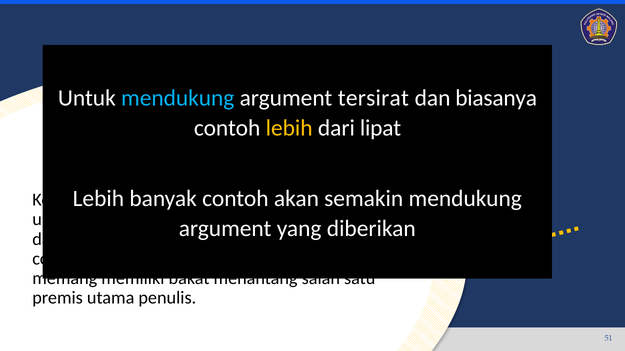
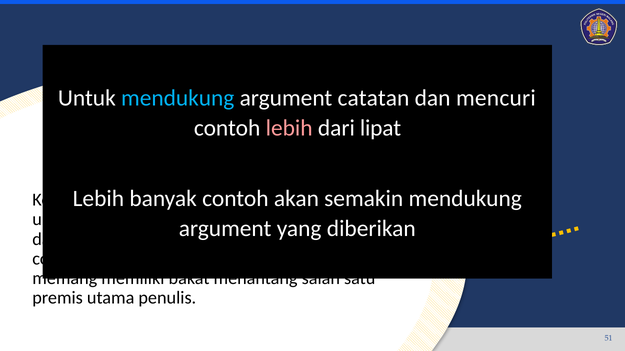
tersirat: tersirat -> catatan (373, 98)
biasanya: biasanya -> mencuri (496, 98)
lebih colour: yellow -> pink (289, 128)
